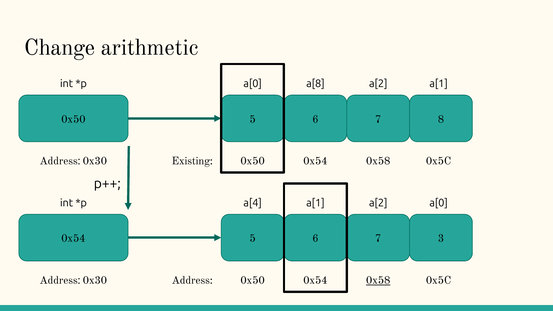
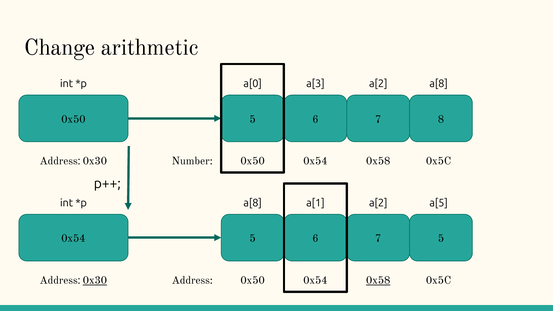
a[8: a[8 -> a[3 (315, 84)
a[2 a[1: a[1 -> a[8 (439, 84)
Existing: Existing -> Number (192, 161)
a[4: a[4 -> a[8 (253, 203)
a[2 a[0: a[0 -> a[5 (439, 203)
7 3: 3 -> 5 (441, 238)
0x30 underline: none -> present (95, 280)
